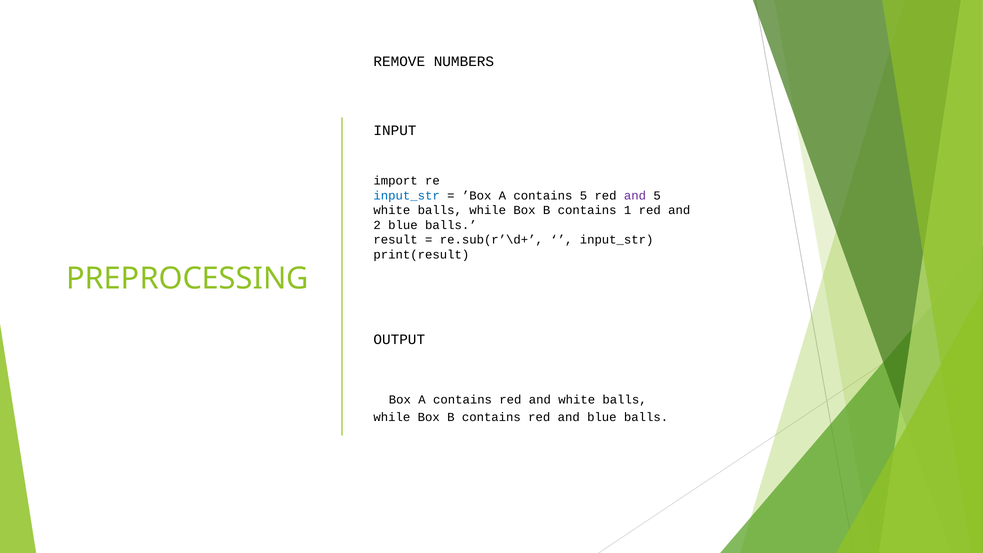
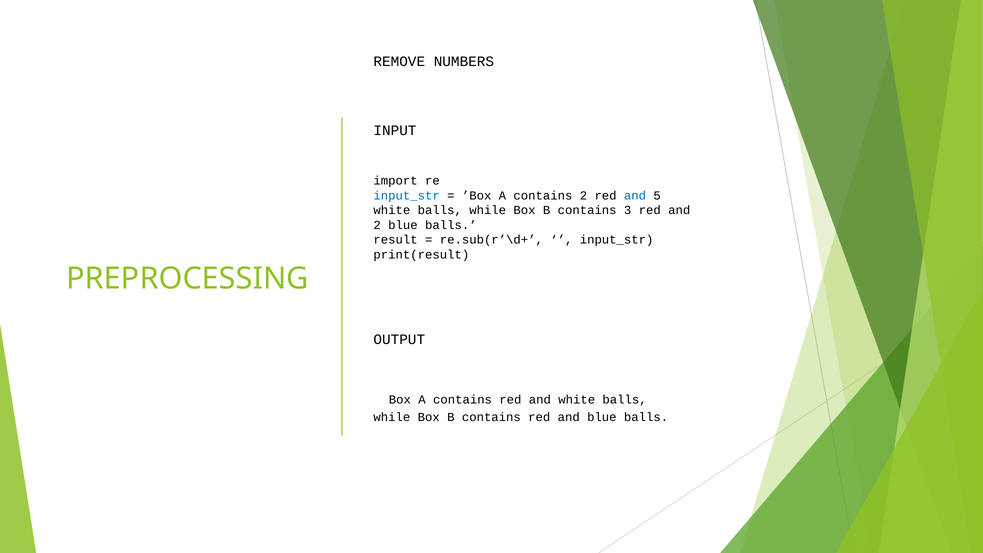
contains 5: 5 -> 2 (583, 195)
and colour: purple -> blue (635, 195)
1: 1 -> 3 (628, 210)
